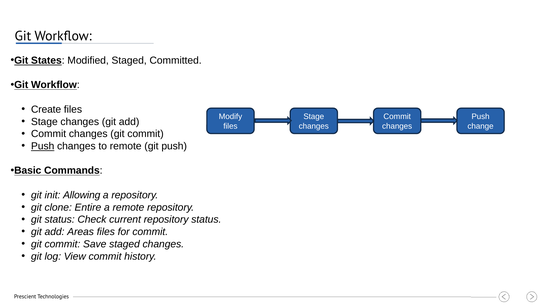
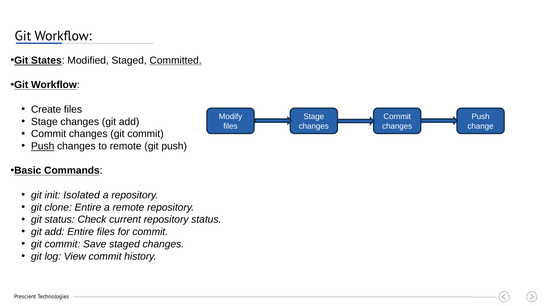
Committed underline: none -> present (176, 60)
Allowing: Allowing -> Isolated (82, 195)
add Areas: Areas -> Entire (81, 232)
